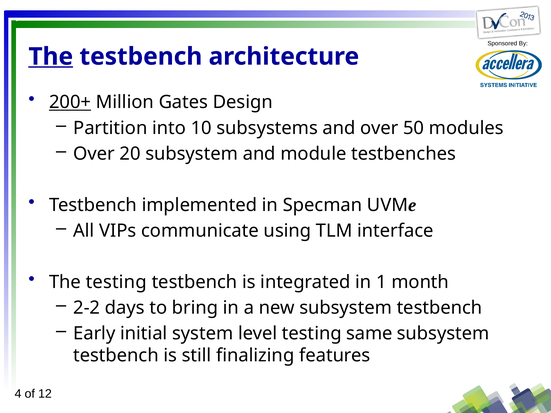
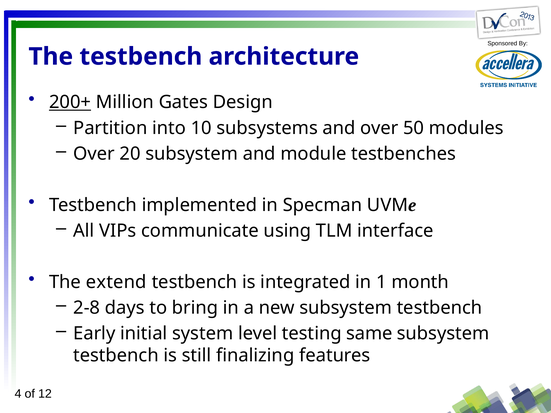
The underline: present -> none (51, 57)
The testing: testing -> extend (116, 282)
2-2: 2-2 -> 2-8 (87, 308)
